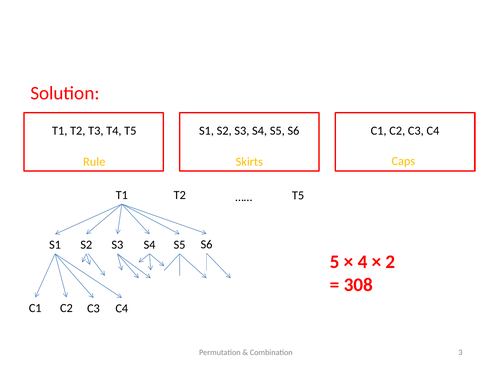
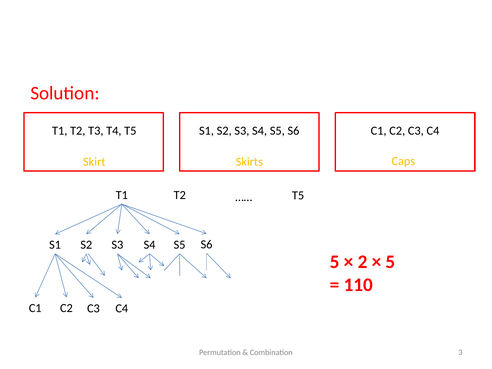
Rule: Rule -> Skirt (94, 162)
4: 4 -> 2 (363, 262)
2: 2 -> 5 (390, 262)
308: 308 -> 110 (358, 285)
